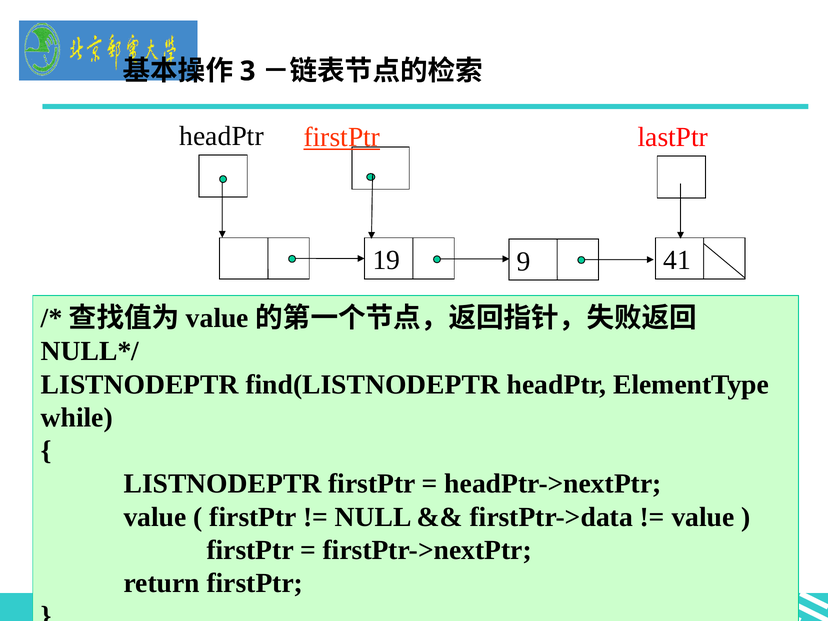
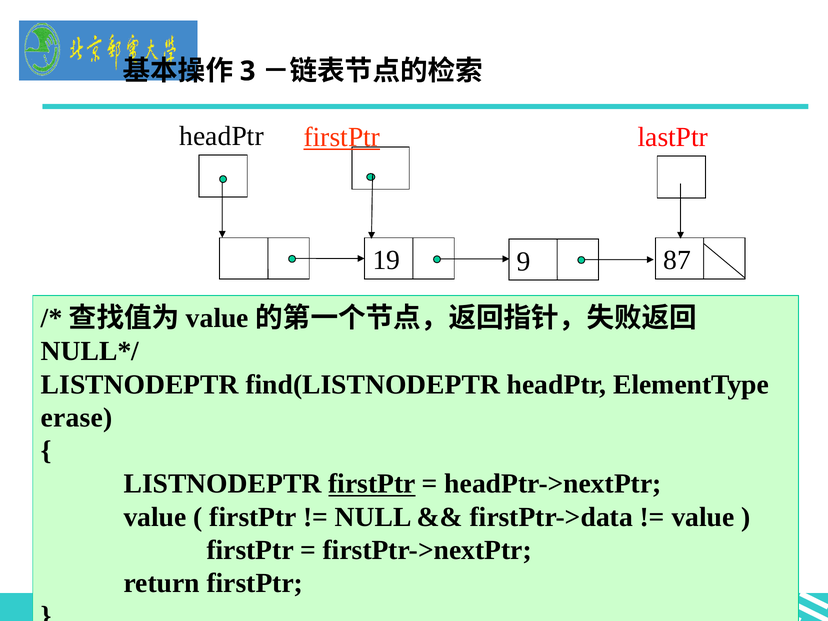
41: 41 -> 87 (677, 260)
while: while -> erase (77, 418)
firstPtr underline: none -> present (372, 484)
